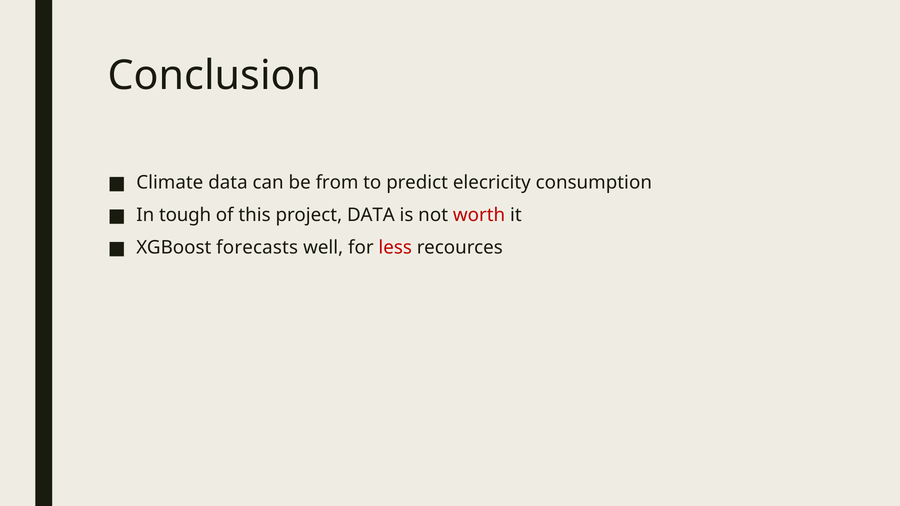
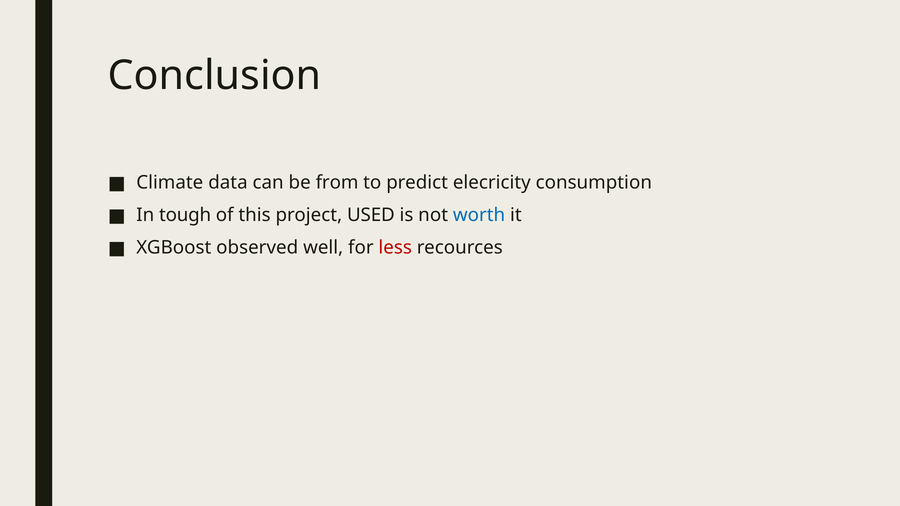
project DATA: DATA -> USED (371, 215)
worth colour: red -> blue (479, 215)
forecasts: forecasts -> observed (257, 248)
